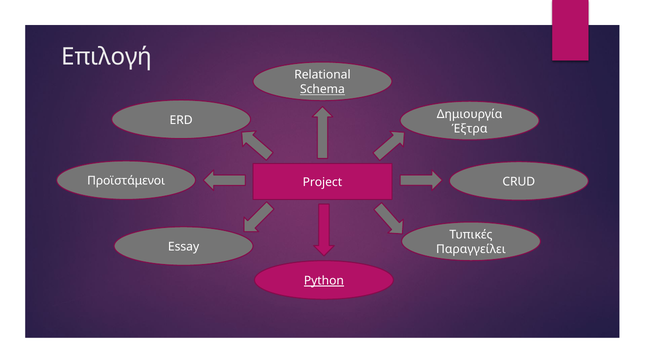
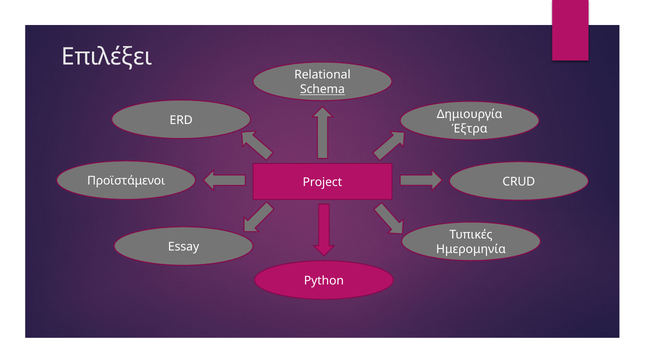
Επιλογή: Επιλογή -> Επιλέξει (107, 57)
Παραγγείλει: Παραγγείλει -> Ημερομηνία (471, 249)
Python underline: present -> none (324, 281)
